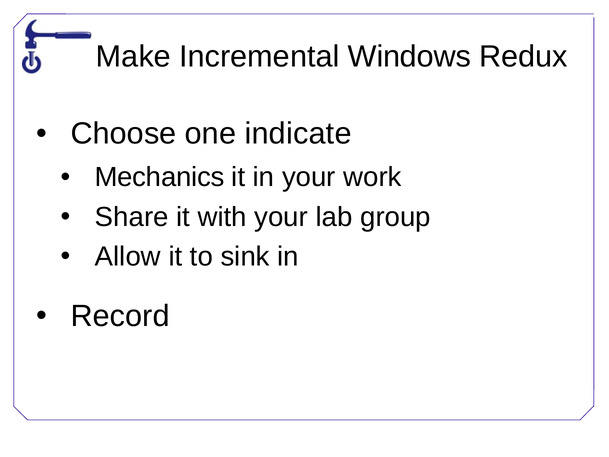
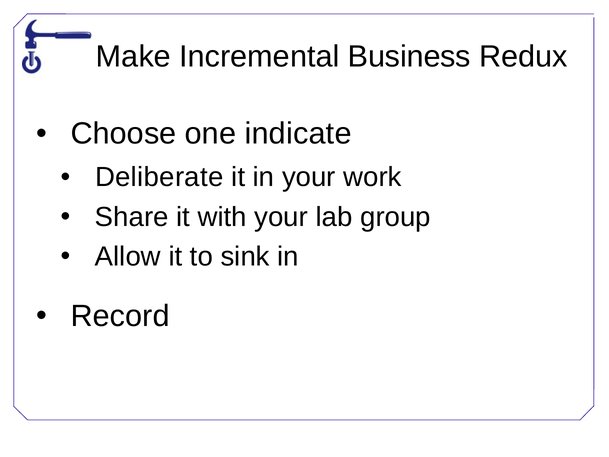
Windows: Windows -> Business (409, 56)
Mechanics: Mechanics -> Deliberate (159, 177)
